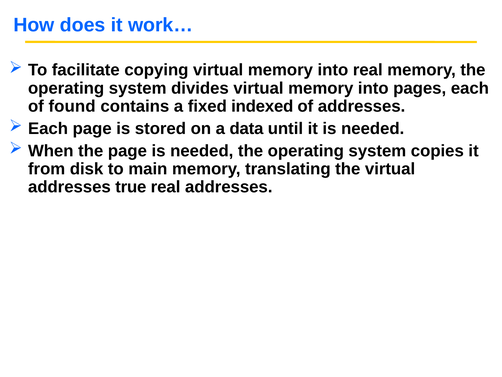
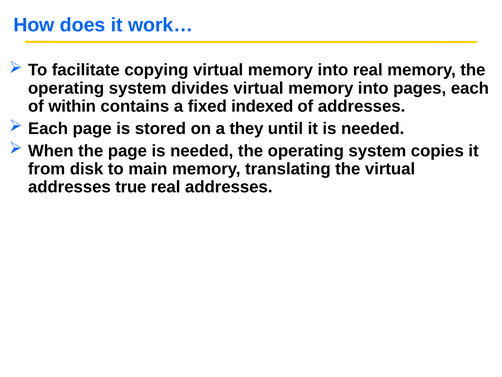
found: found -> within (72, 106)
data: data -> they (246, 128)
